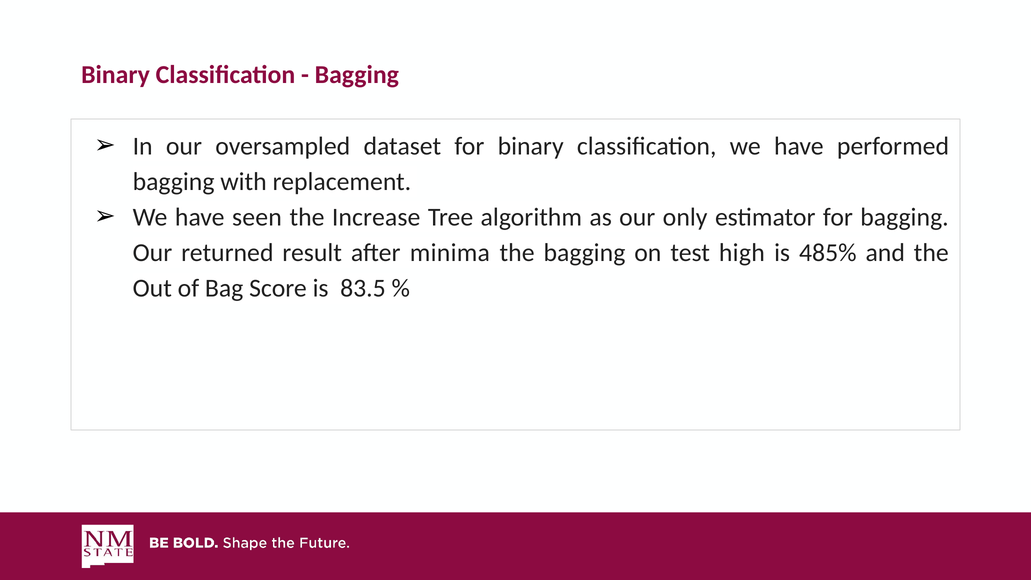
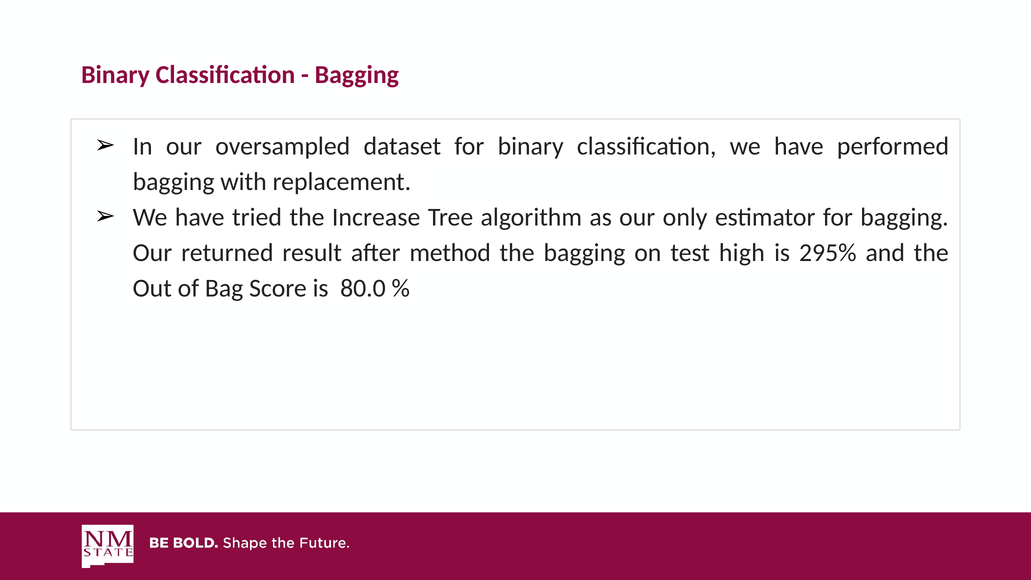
seen: seen -> tried (257, 217)
minima: minima -> method (450, 253)
485%: 485% -> 295% (828, 253)
83.5: 83.5 -> 80.0 (363, 288)
